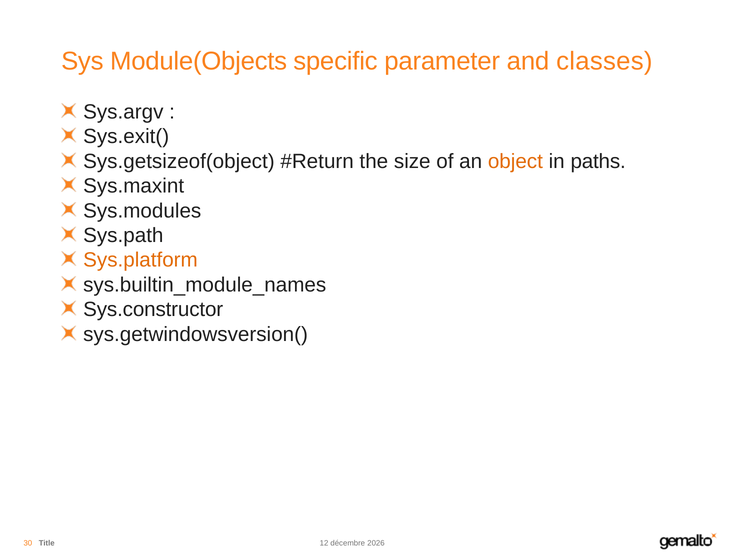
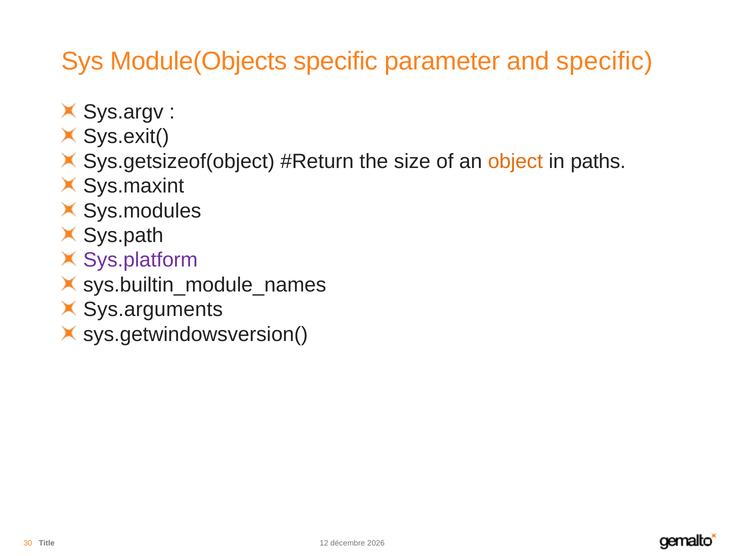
and classes: classes -> specific (604, 61)
Sys.platform colour: orange -> purple (141, 260)
Sys.constructor: Sys.constructor -> Sys.arguments (153, 310)
